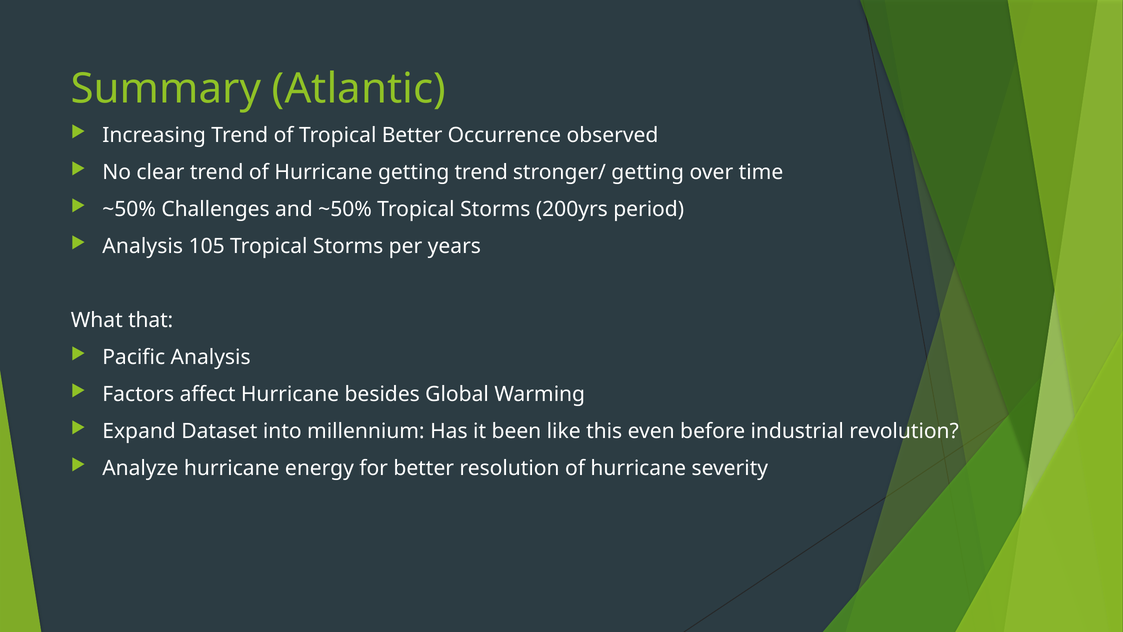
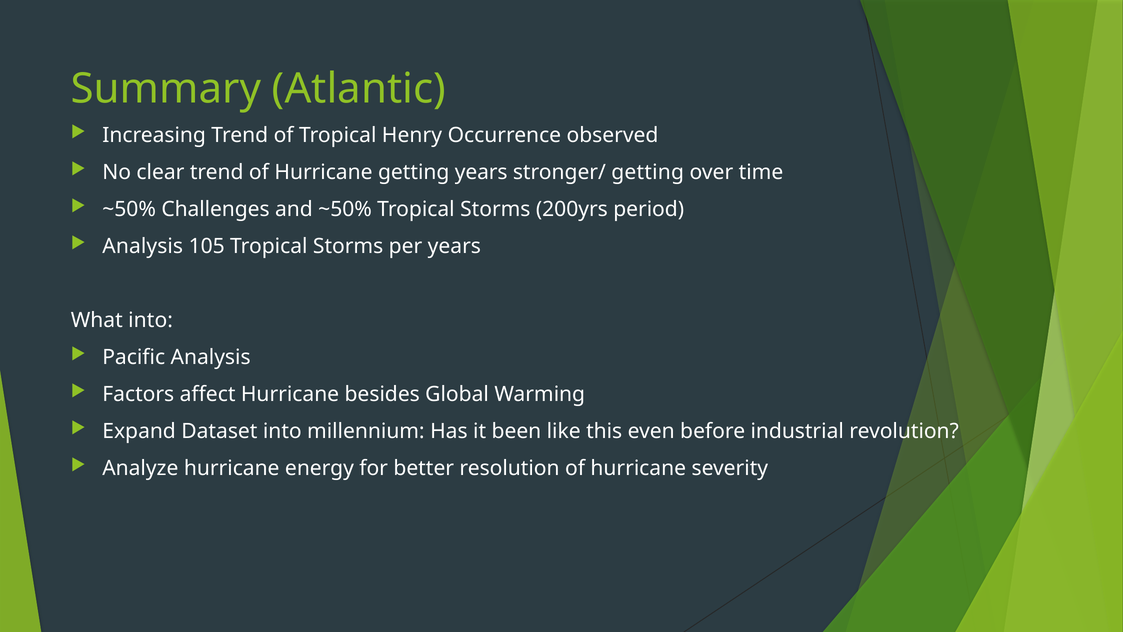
Tropical Better: Better -> Henry (412, 135)
getting trend: trend -> years (481, 172)
What that: that -> into (151, 320)
